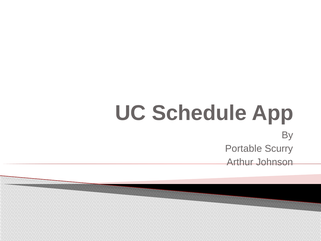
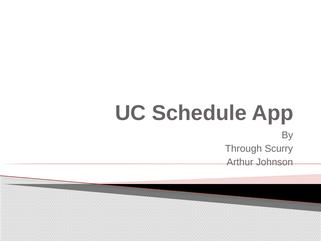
Portable: Portable -> Through (244, 148)
